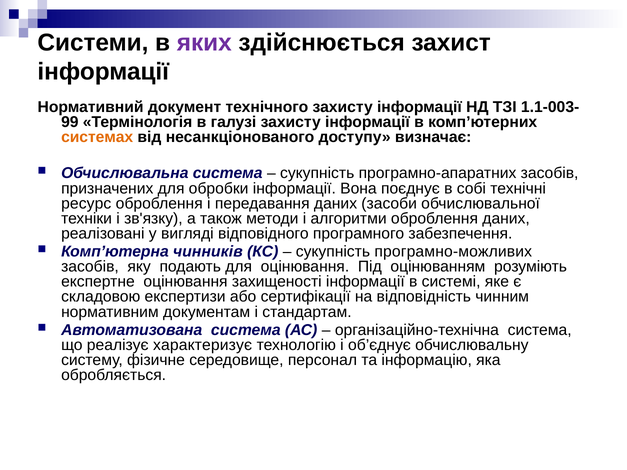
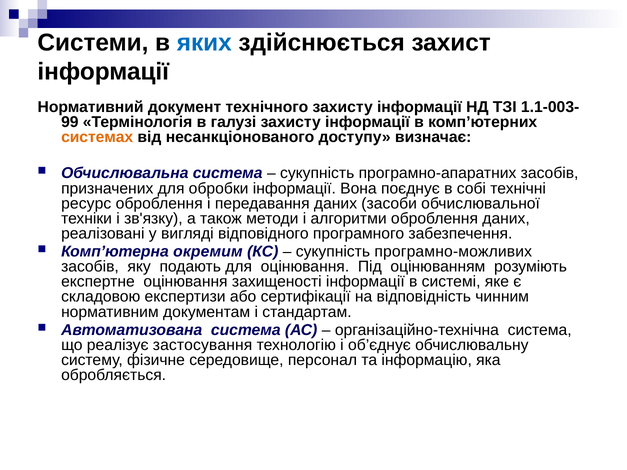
яких colour: purple -> blue (204, 43)
чинників: чинників -> окремим (208, 252)
характеризує: характеризує -> застосування (203, 345)
